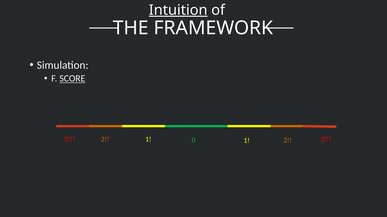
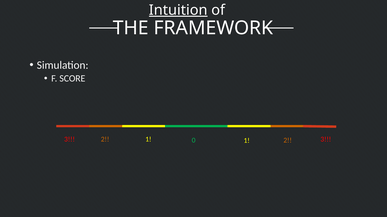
SCORE underline: present -> none (72, 79)
